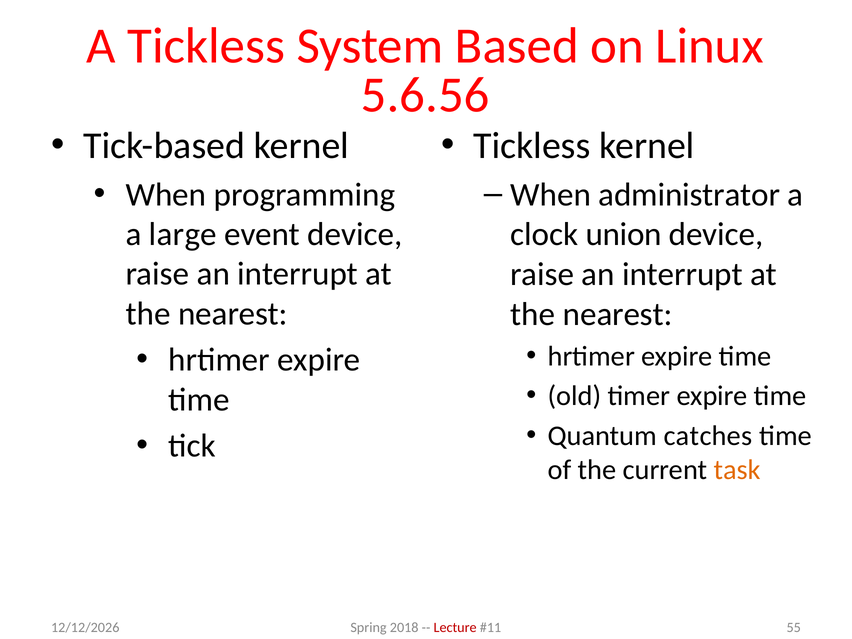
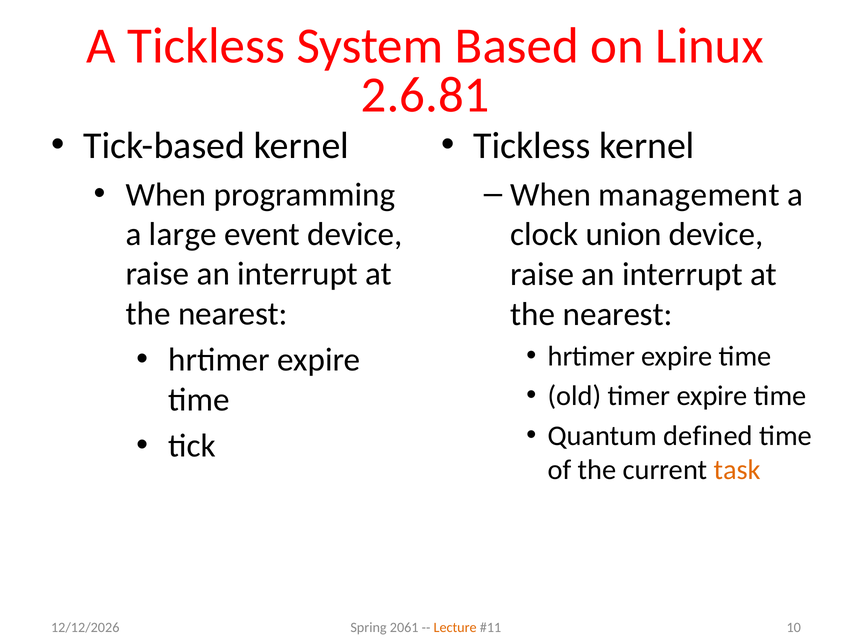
5.6.56: 5.6.56 -> 2.6.81 (425, 95)
administrator: administrator -> management (689, 195)
catches: catches -> defined (708, 436)
2018: 2018 -> 2061 (404, 628)
Lecture colour: red -> orange (455, 628)
55: 55 -> 10 (794, 628)
